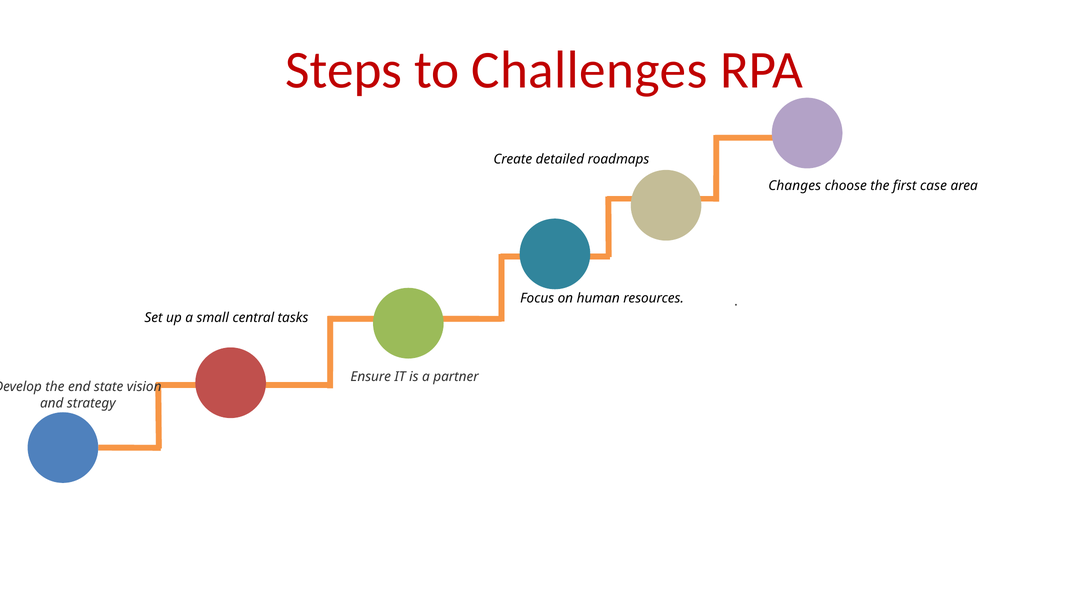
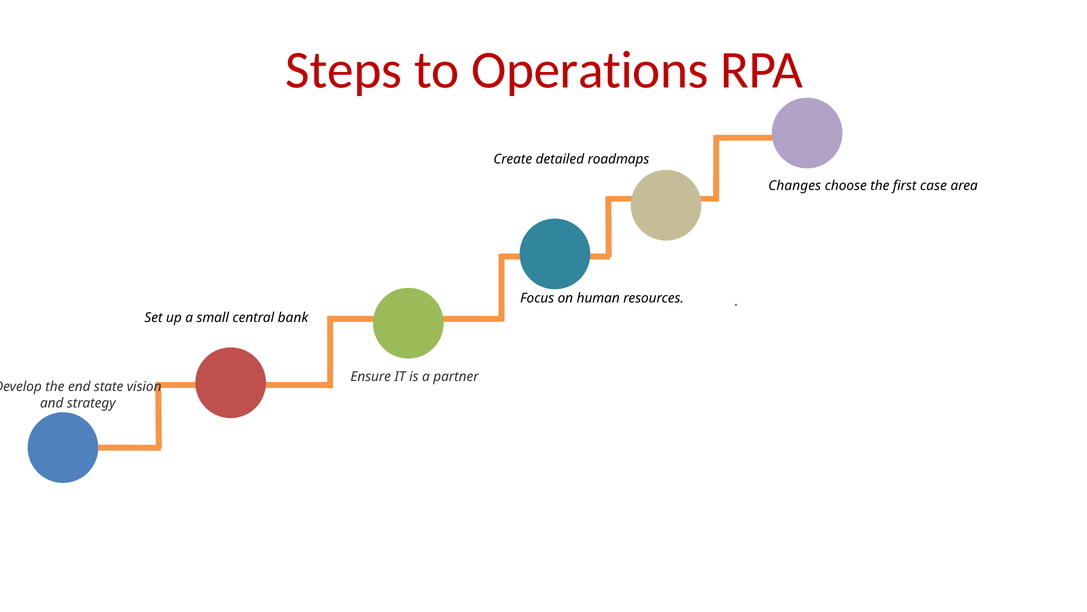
Challenges: Challenges -> Operations (590, 70)
tasks: tasks -> bank (293, 317)
